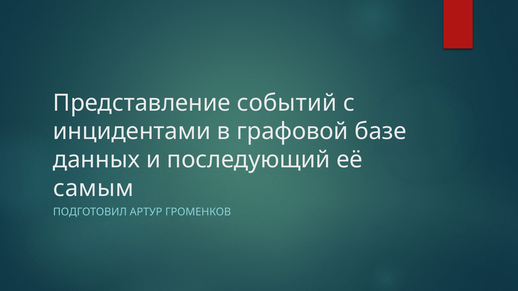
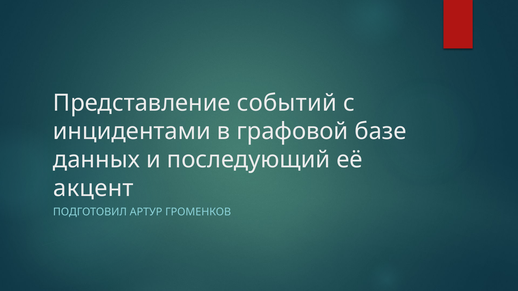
самым: самым -> акцент (93, 188)
